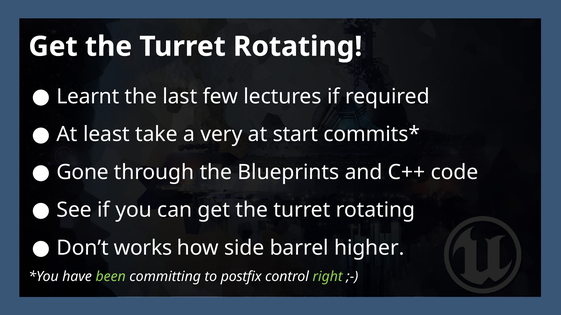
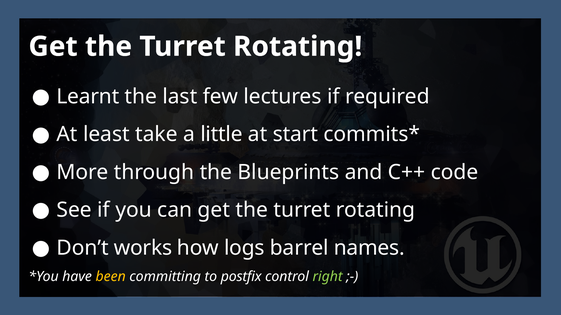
very: very -> little (222, 135)
Gone: Gone -> More (82, 172)
side: side -> logs (244, 248)
higher: higher -> names (369, 248)
been colour: light green -> yellow (111, 277)
